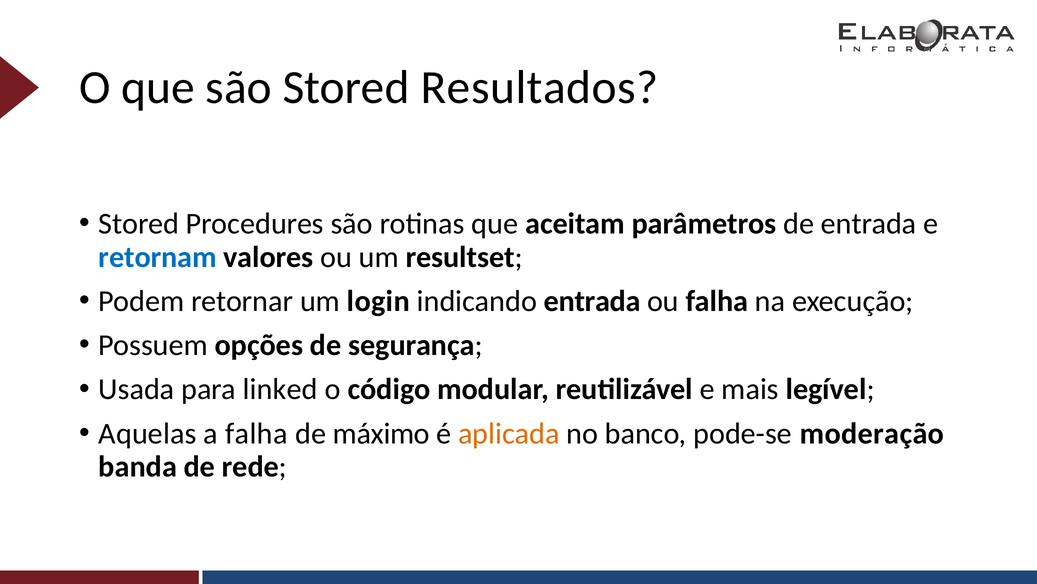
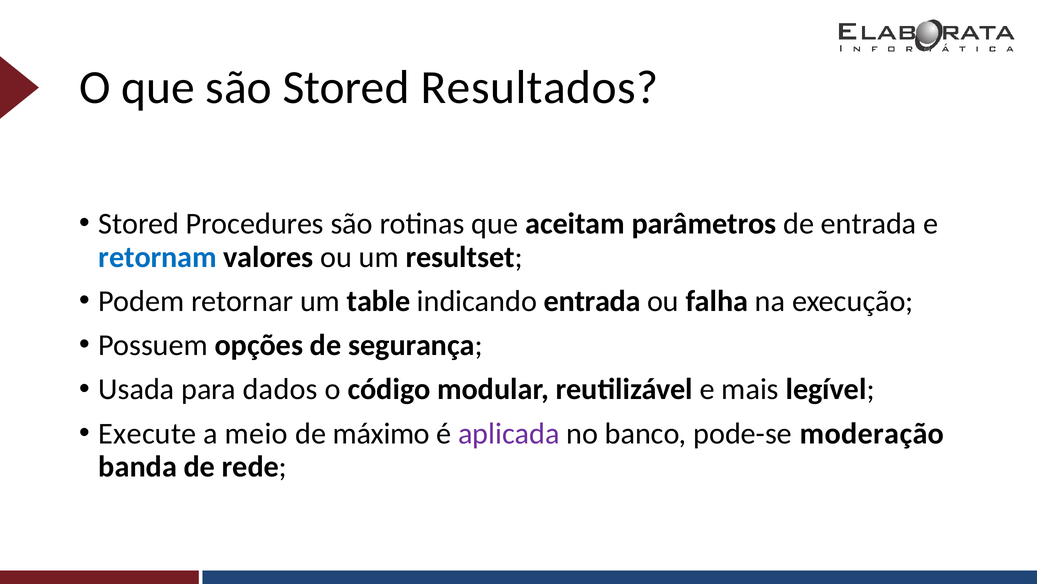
login: login -> table (379, 301)
linked: linked -> dados (280, 389)
Aquelas: Aquelas -> Execute (147, 433)
a falha: falha -> meio (256, 433)
aplicada colour: orange -> purple (509, 433)
